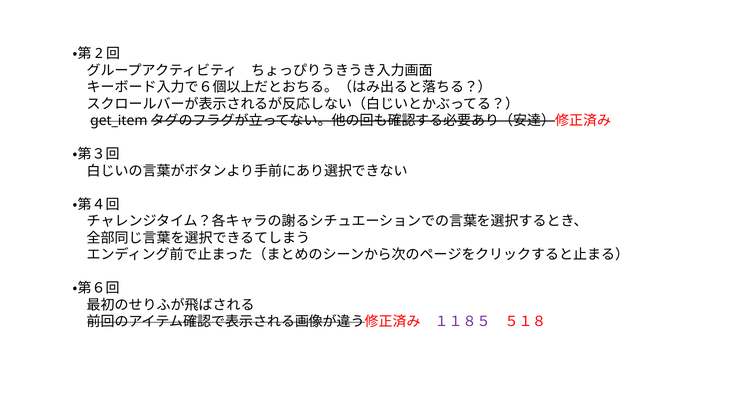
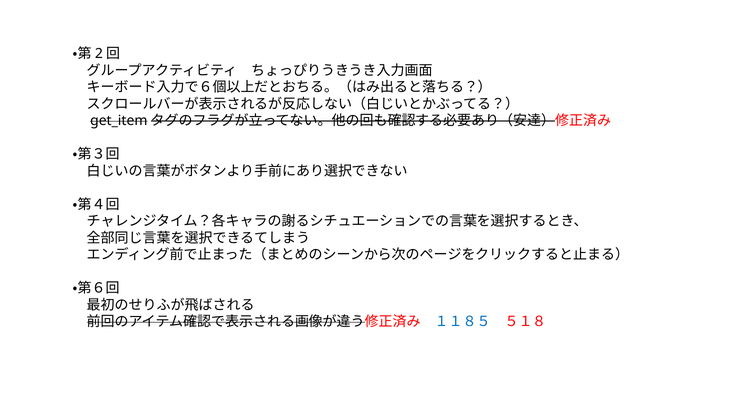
１１８５ colour: purple -> blue (463, 322)
